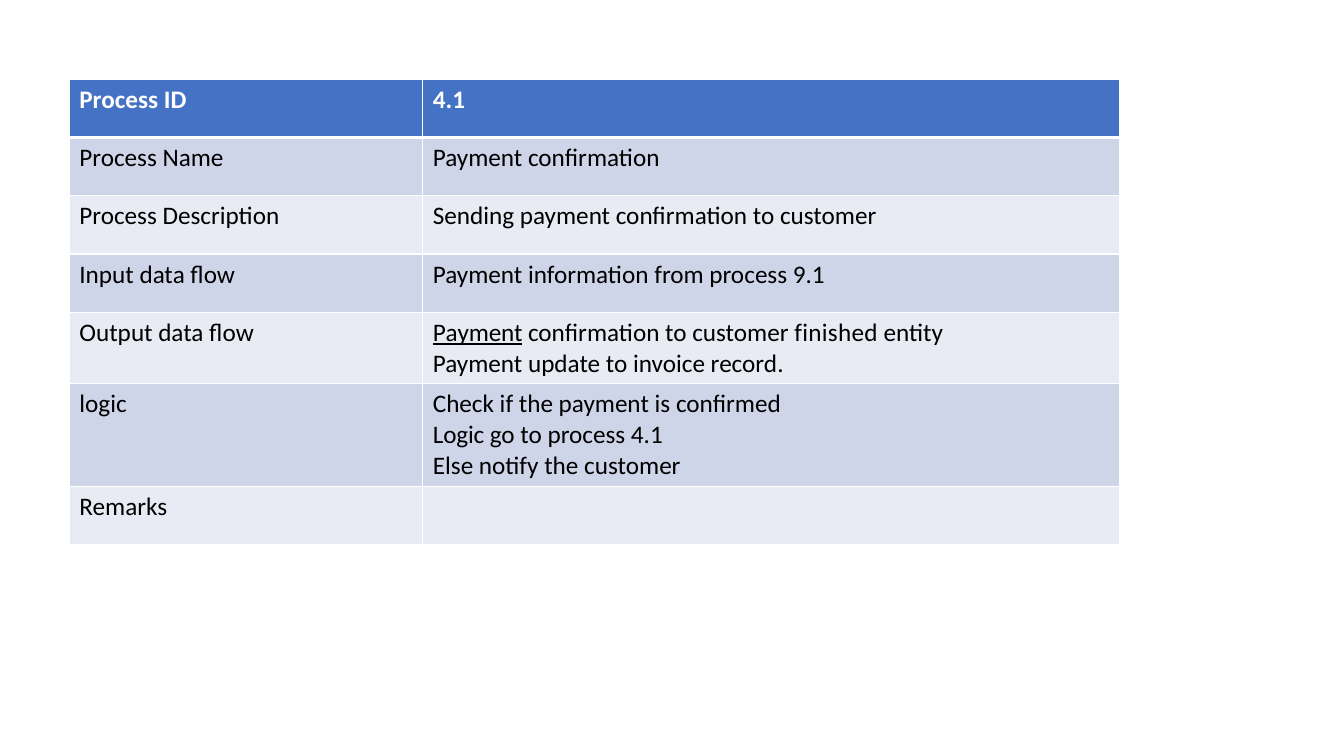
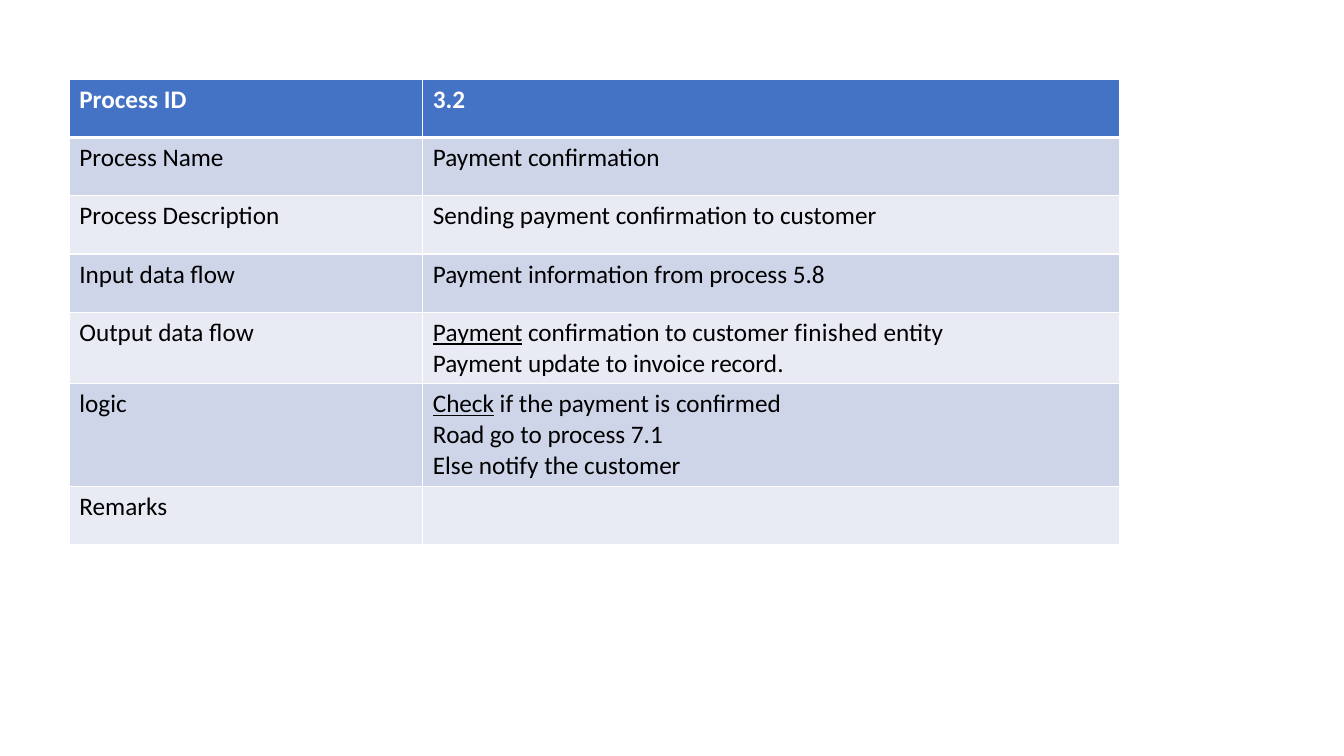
ID 4.1: 4.1 -> 3.2 (449, 100)
9.1: 9.1 -> 5.8 (809, 275)
Check underline: none -> present (463, 405)
Logic: Logic -> Road (459, 435)
process 4.1: 4.1 -> 7.1 (647, 435)
